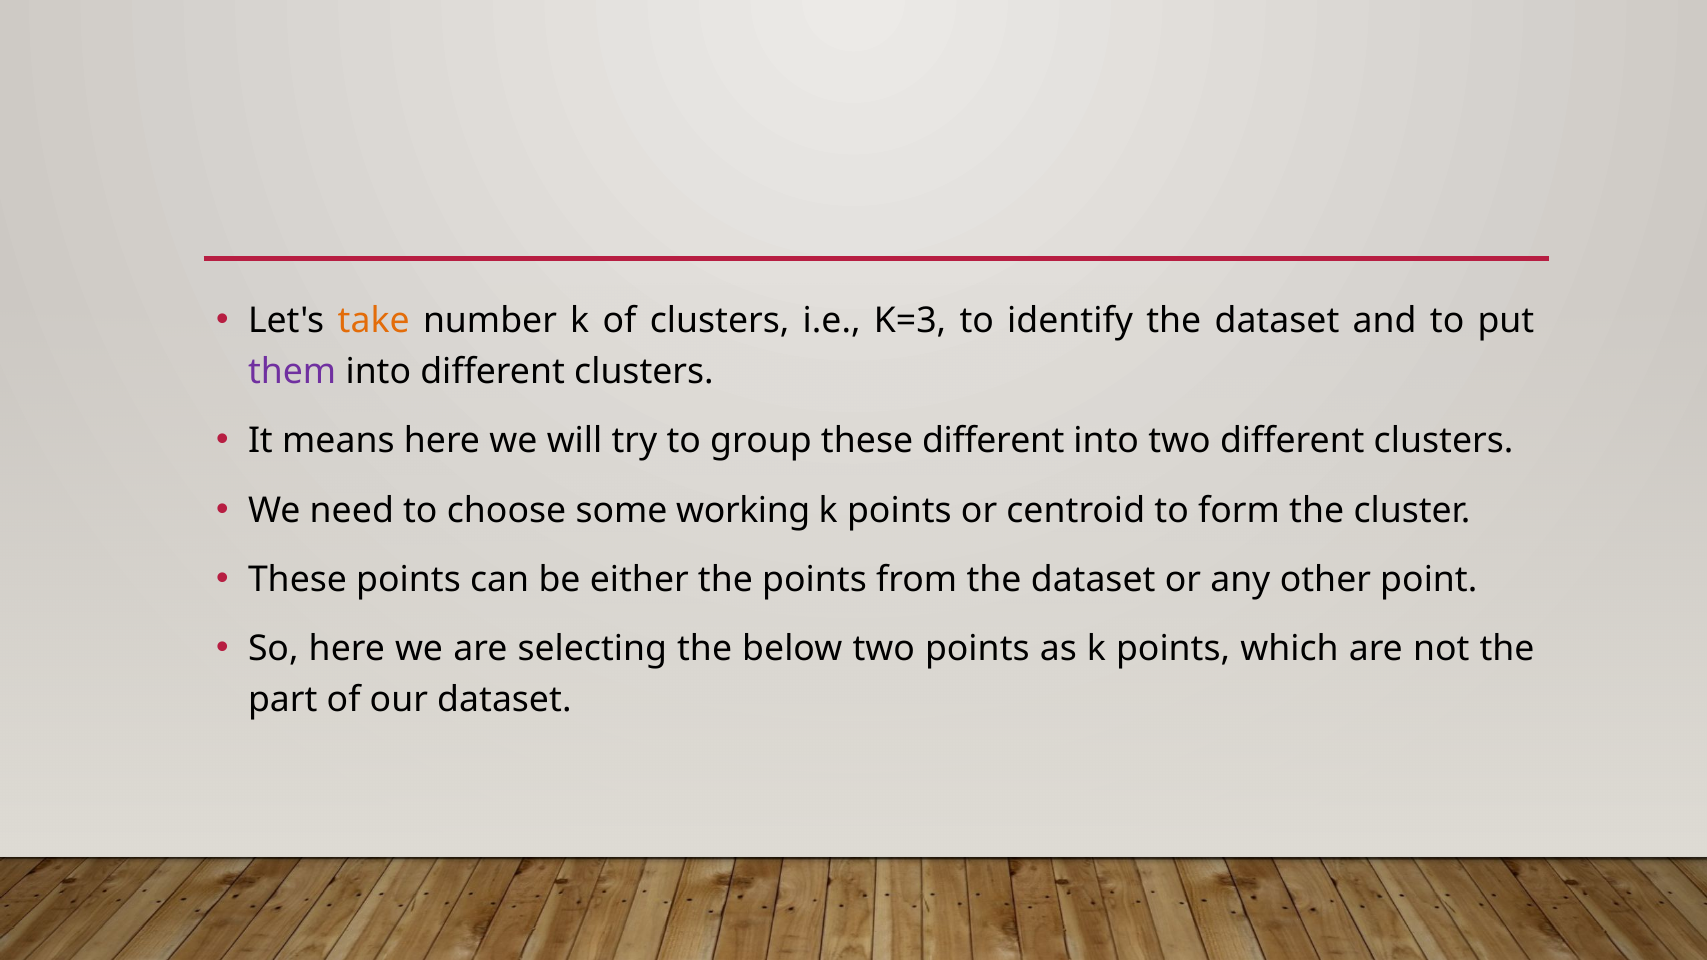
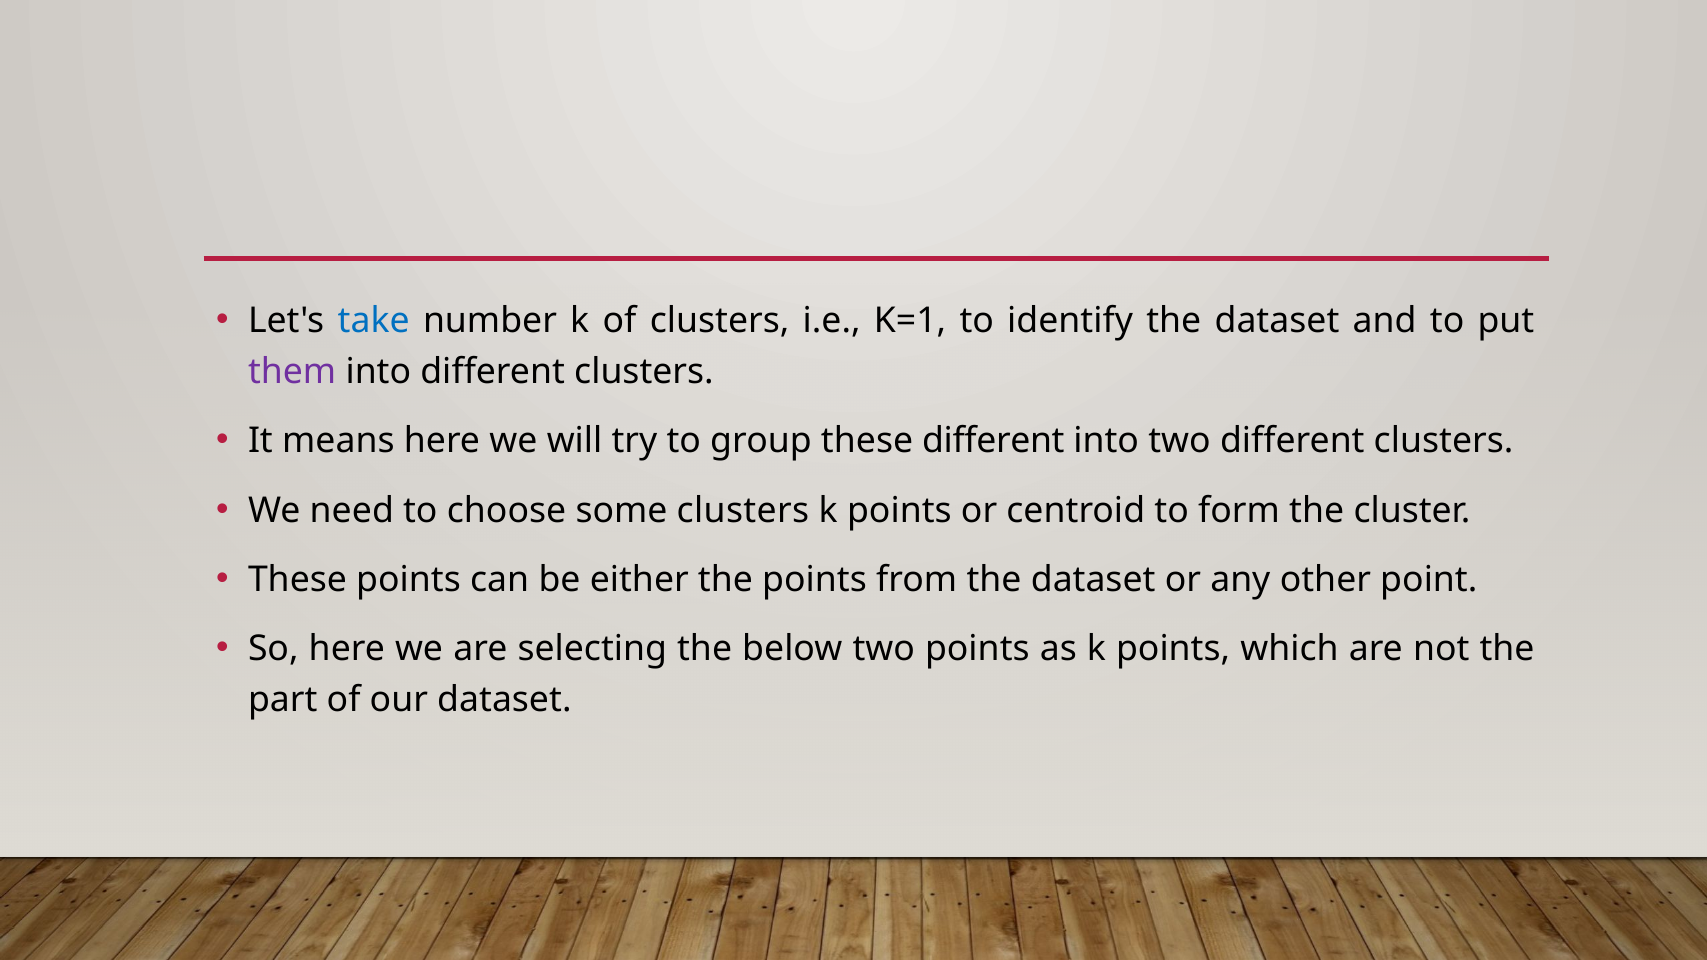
take colour: orange -> blue (374, 321)
K=3: K=3 -> K=1 (910, 321)
some working: working -> clusters (743, 510)
